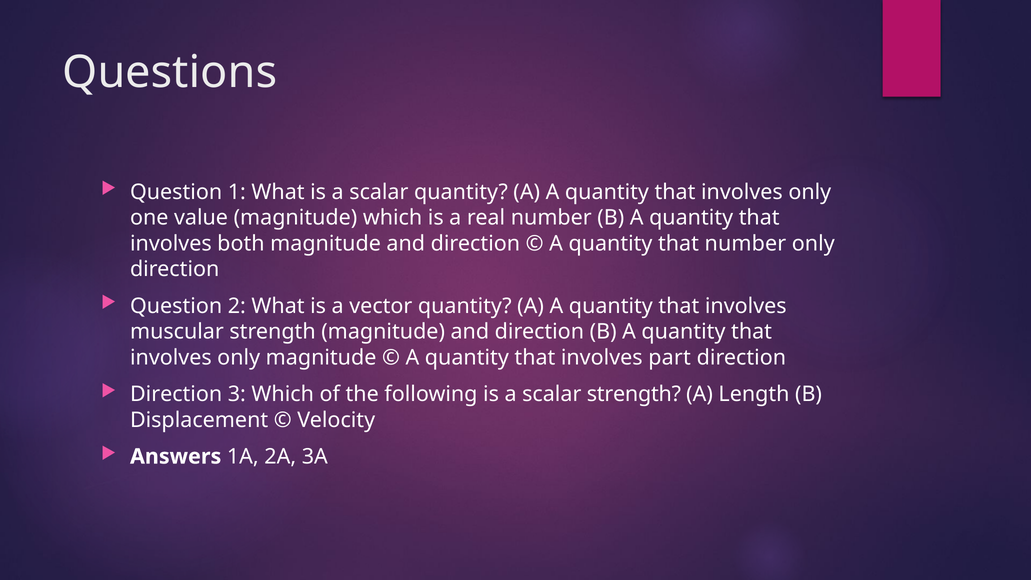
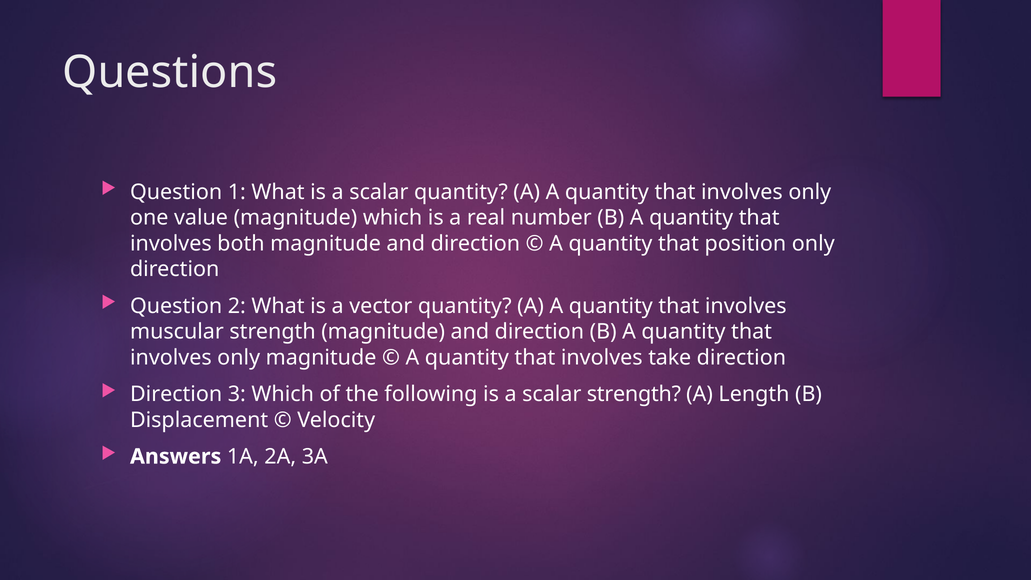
that number: number -> position (745, 244)
part: part -> take (670, 358)
